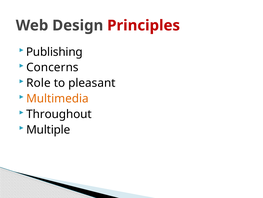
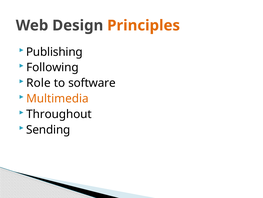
Principles colour: red -> orange (144, 25)
Concerns: Concerns -> Following (52, 67)
pleasant: pleasant -> software (92, 83)
Multiple: Multiple -> Sending (48, 129)
